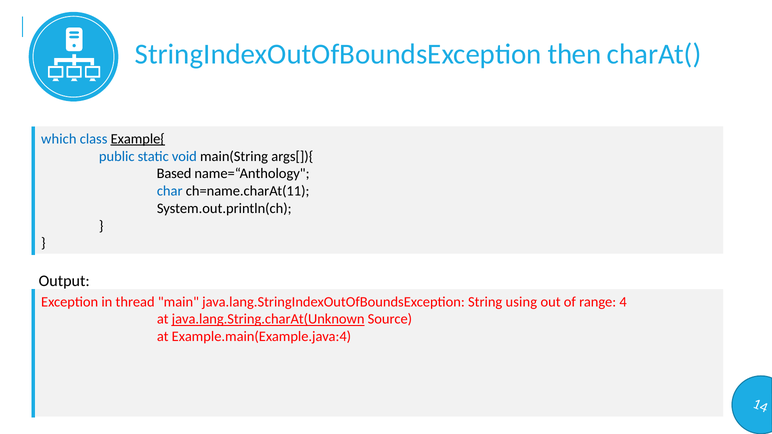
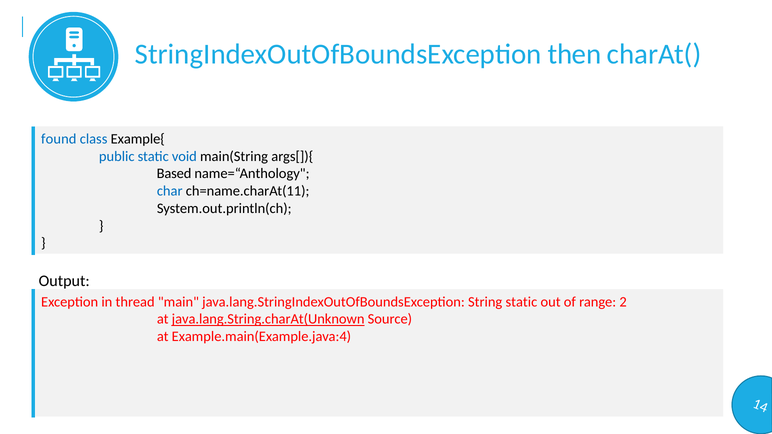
which: which -> found (59, 139)
Example{ underline: present -> none (138, 139)
String using: using -> static (521, 302)
range 4: 4 -> 2 (623, 302)
